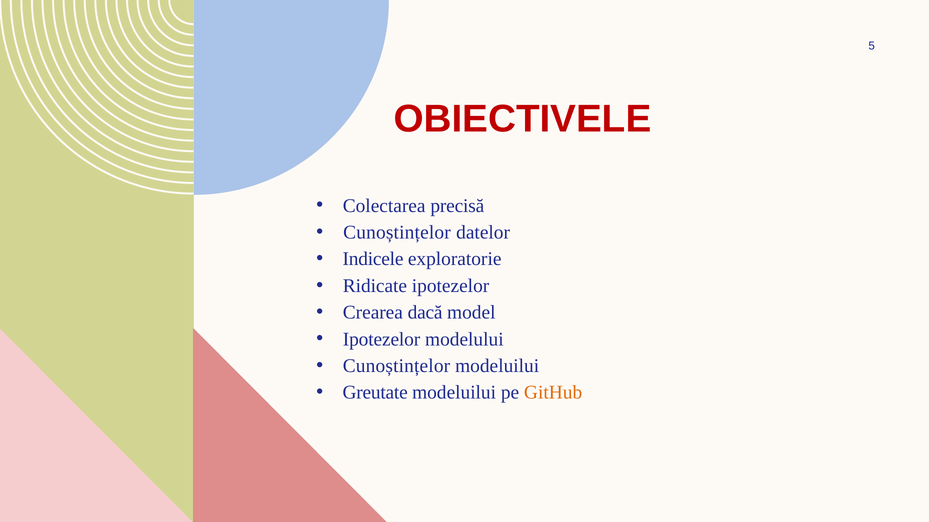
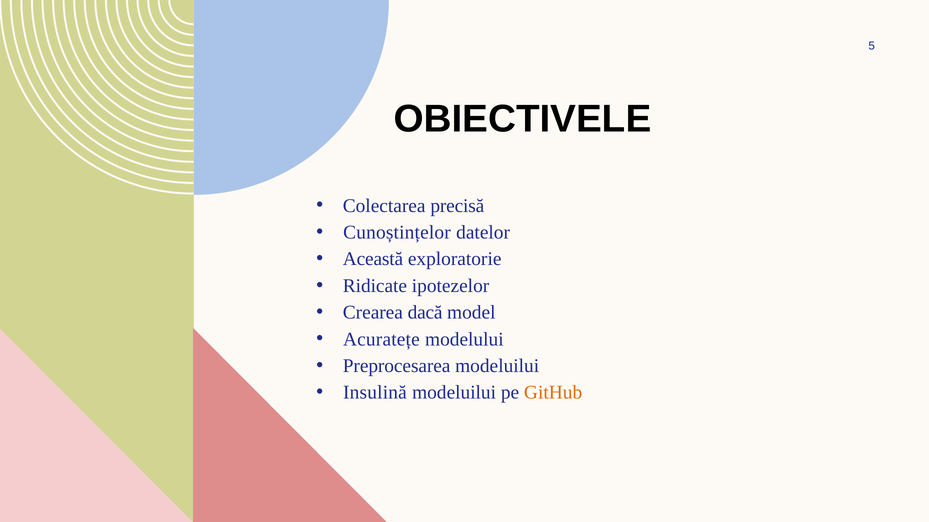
OBIECTIVELE colour: red -> black (522, 119)
Indicele: Indicele -> Această (373, 259)
Ipotezelor: Ipotezelor -> Acuratețe (381, 340)
Cunoștințelor: Cunoștințelor -> Preprocesarea (397, 366)
Greutate: Greutate -> Insulină (375, 393)
